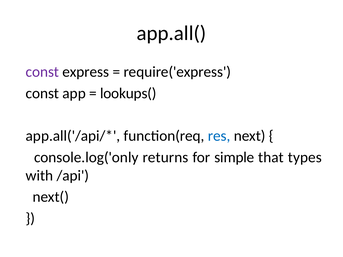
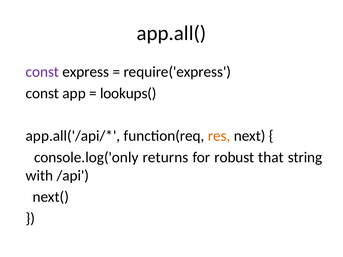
res colour: blue -> orange (219, 136)
simple: simple -> robust (234, 157)
types: types -> string (305, 157)
